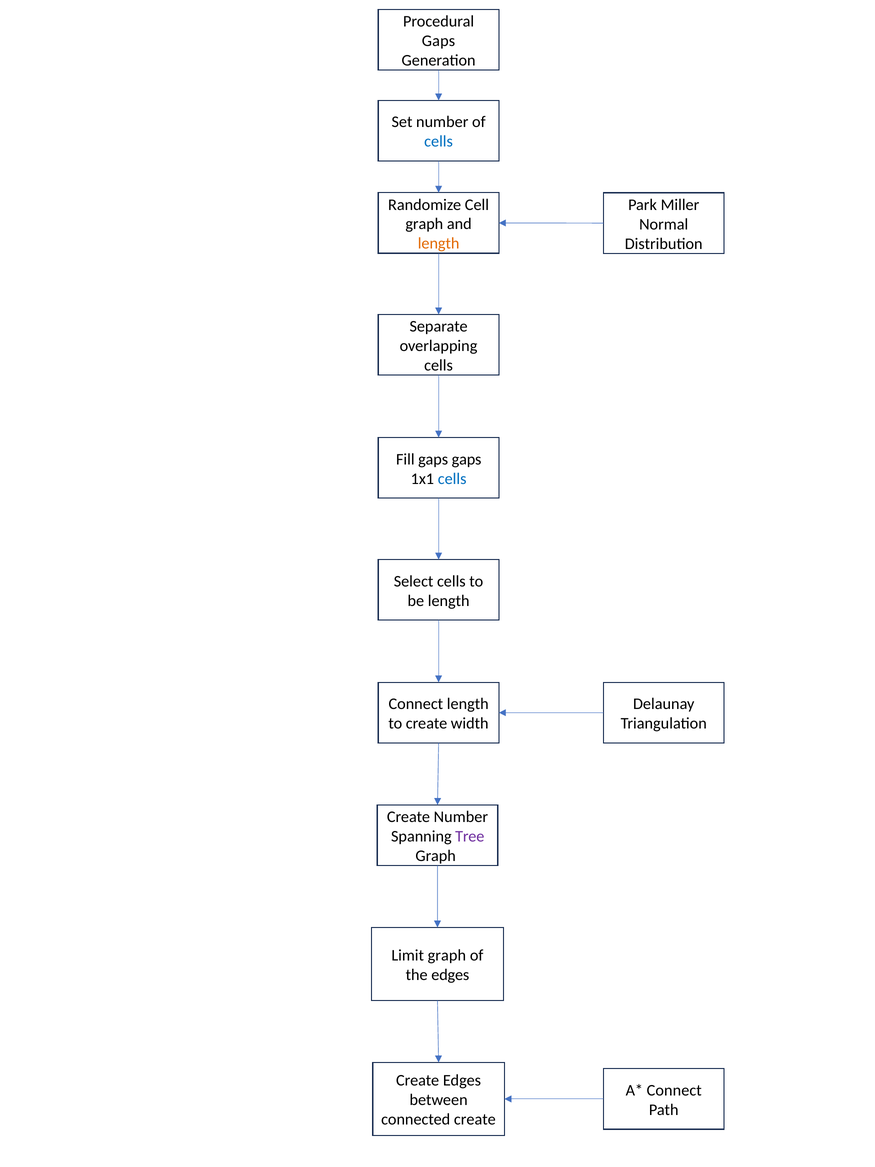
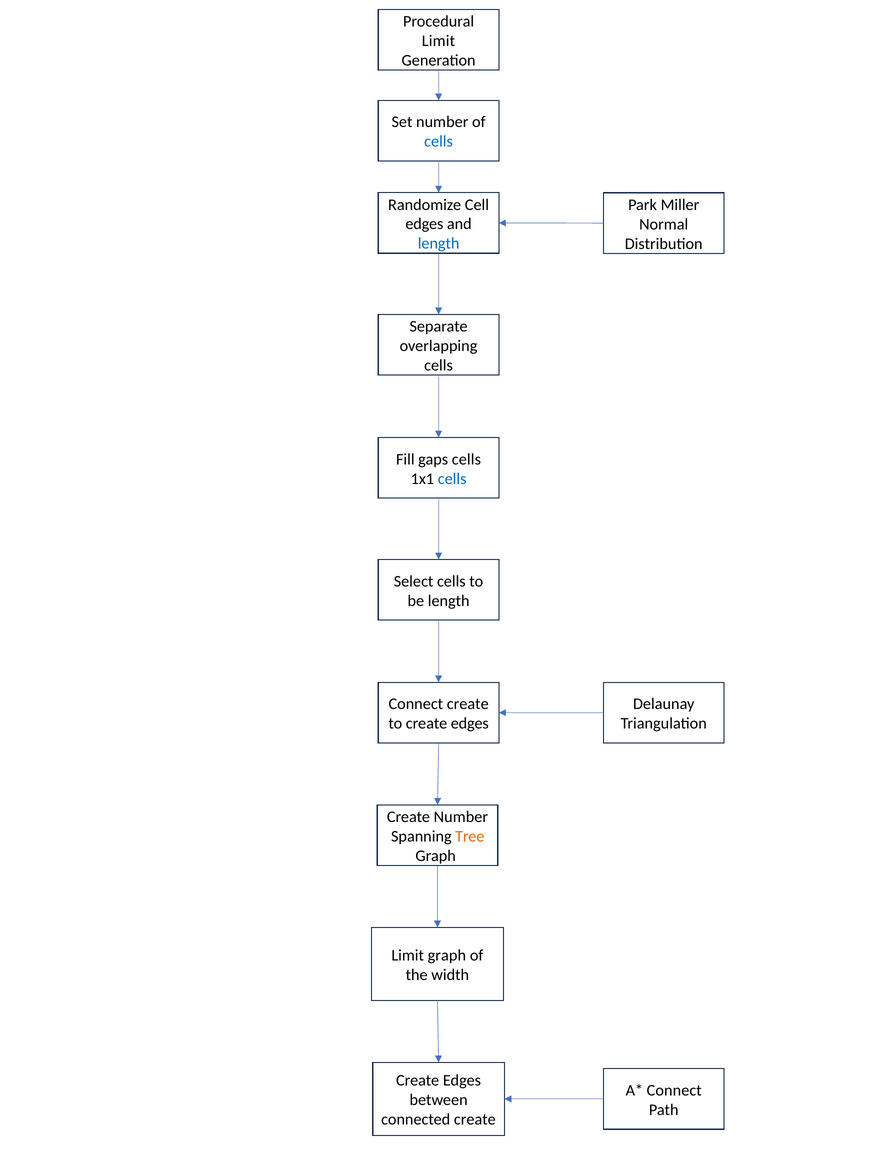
Gaps: Gaps -> Limit (438, 41)
graph: graph -> edges (424, 224)
length colour: orange -> blue (439, 244)
gaps gaps: gaps -> cells (466, 459)
Connect length: length -> create (468, 704)
to create width: width -> edges (470, 723)
Tree colour: purple -> orange (470, 836)
the edges: edges -> width (450, 975)
